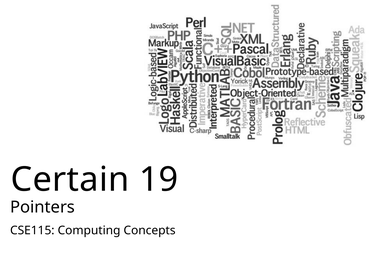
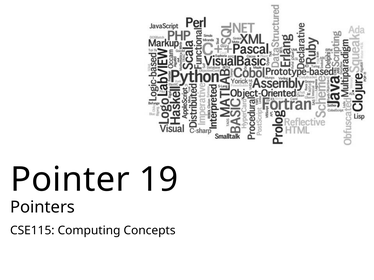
Certain: Certain -> Pointer (70, 180)
